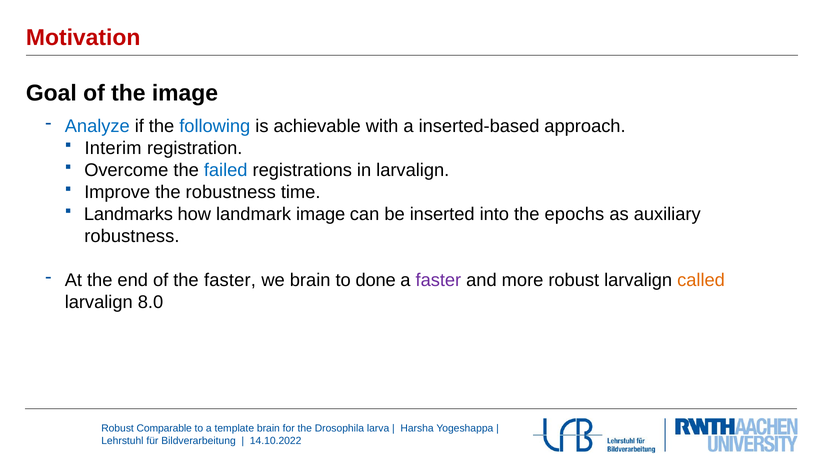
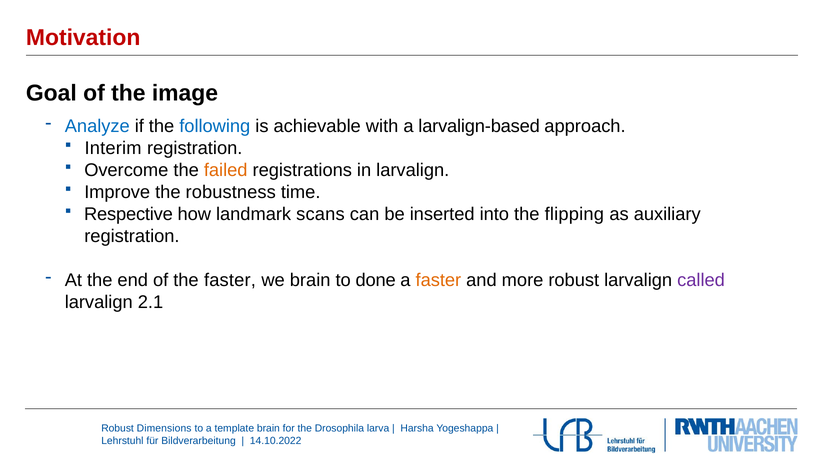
inserted-based: inserted-based -> larvalign-based (479, 126)
failed colour: blue -> orange (226, 170)
Landmarks: Landmarks -> Respective (128, 214)
landmark image: image -> scans (320, 214)
epochs: epochs -> flipping (574, 214)
robustness: robustness -> registration (132, 236)
faster colour: purple -> orange (438, 280)
called colour: orange -> purple (701, 280)
8.0: 8.0 -> 2.1 (151, 302)
Comparable: Comparable -> Dimensions (164, 428)
